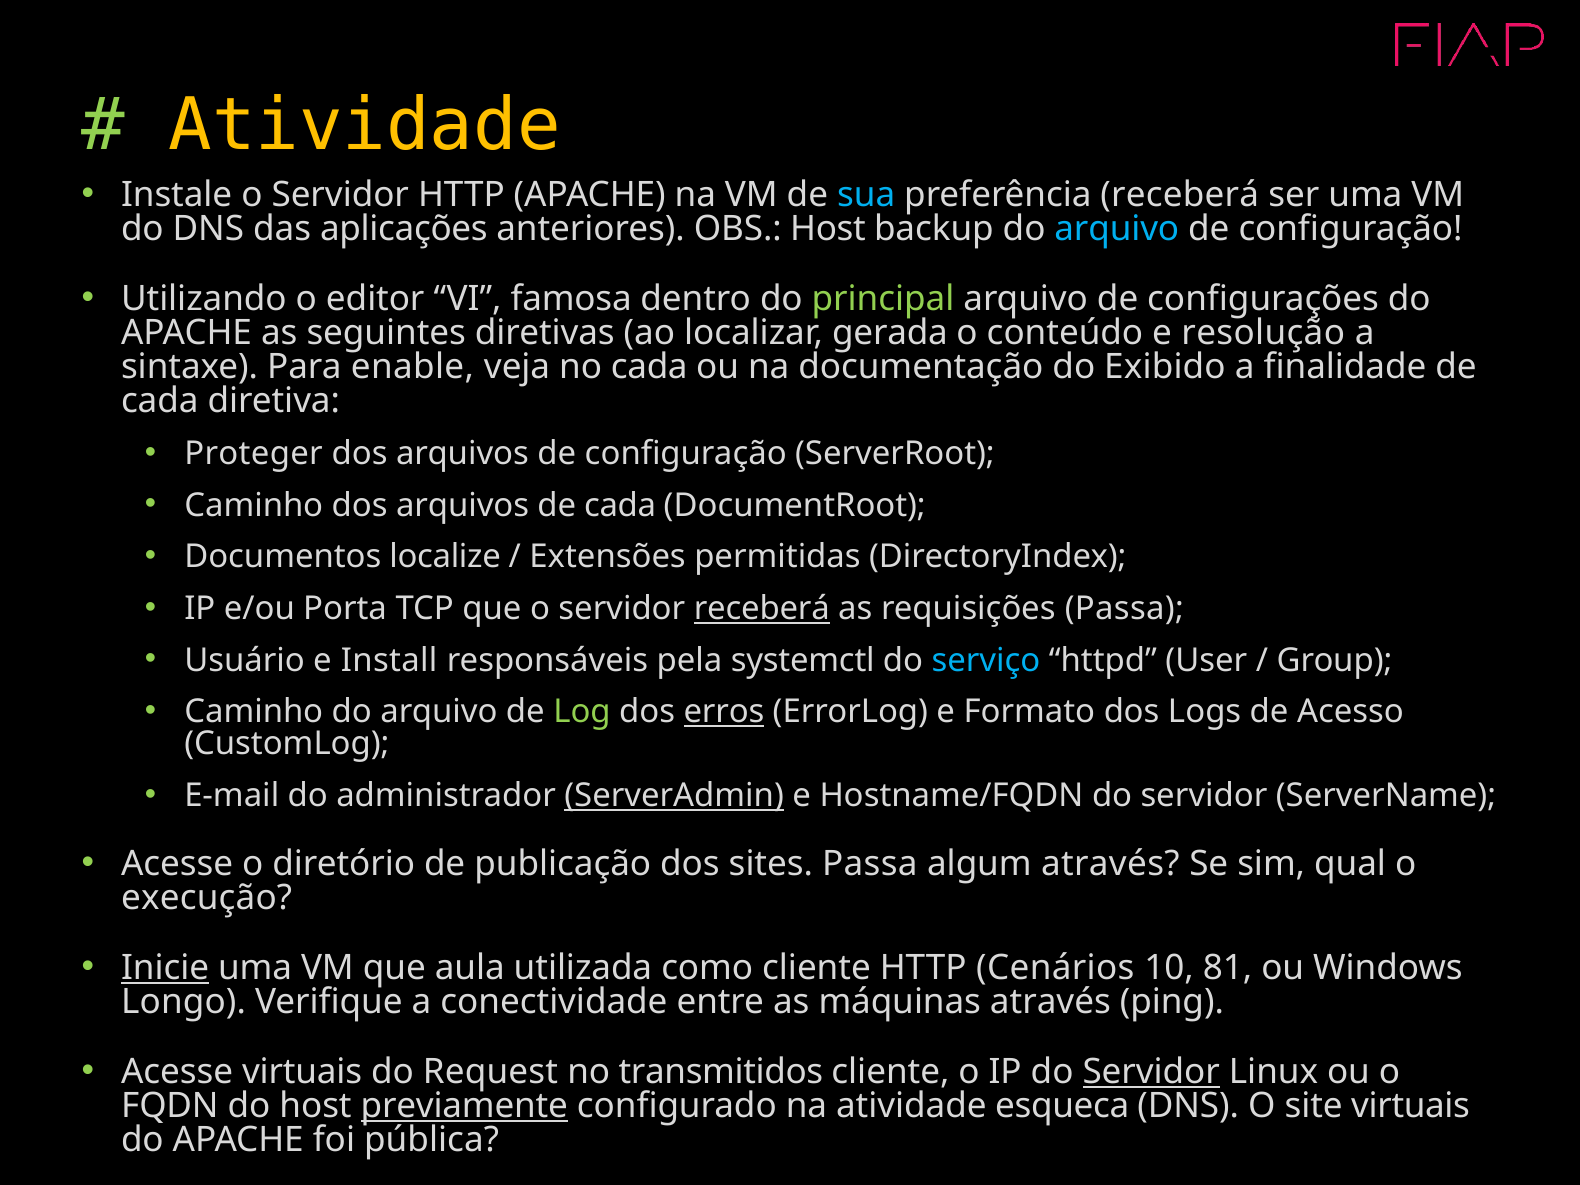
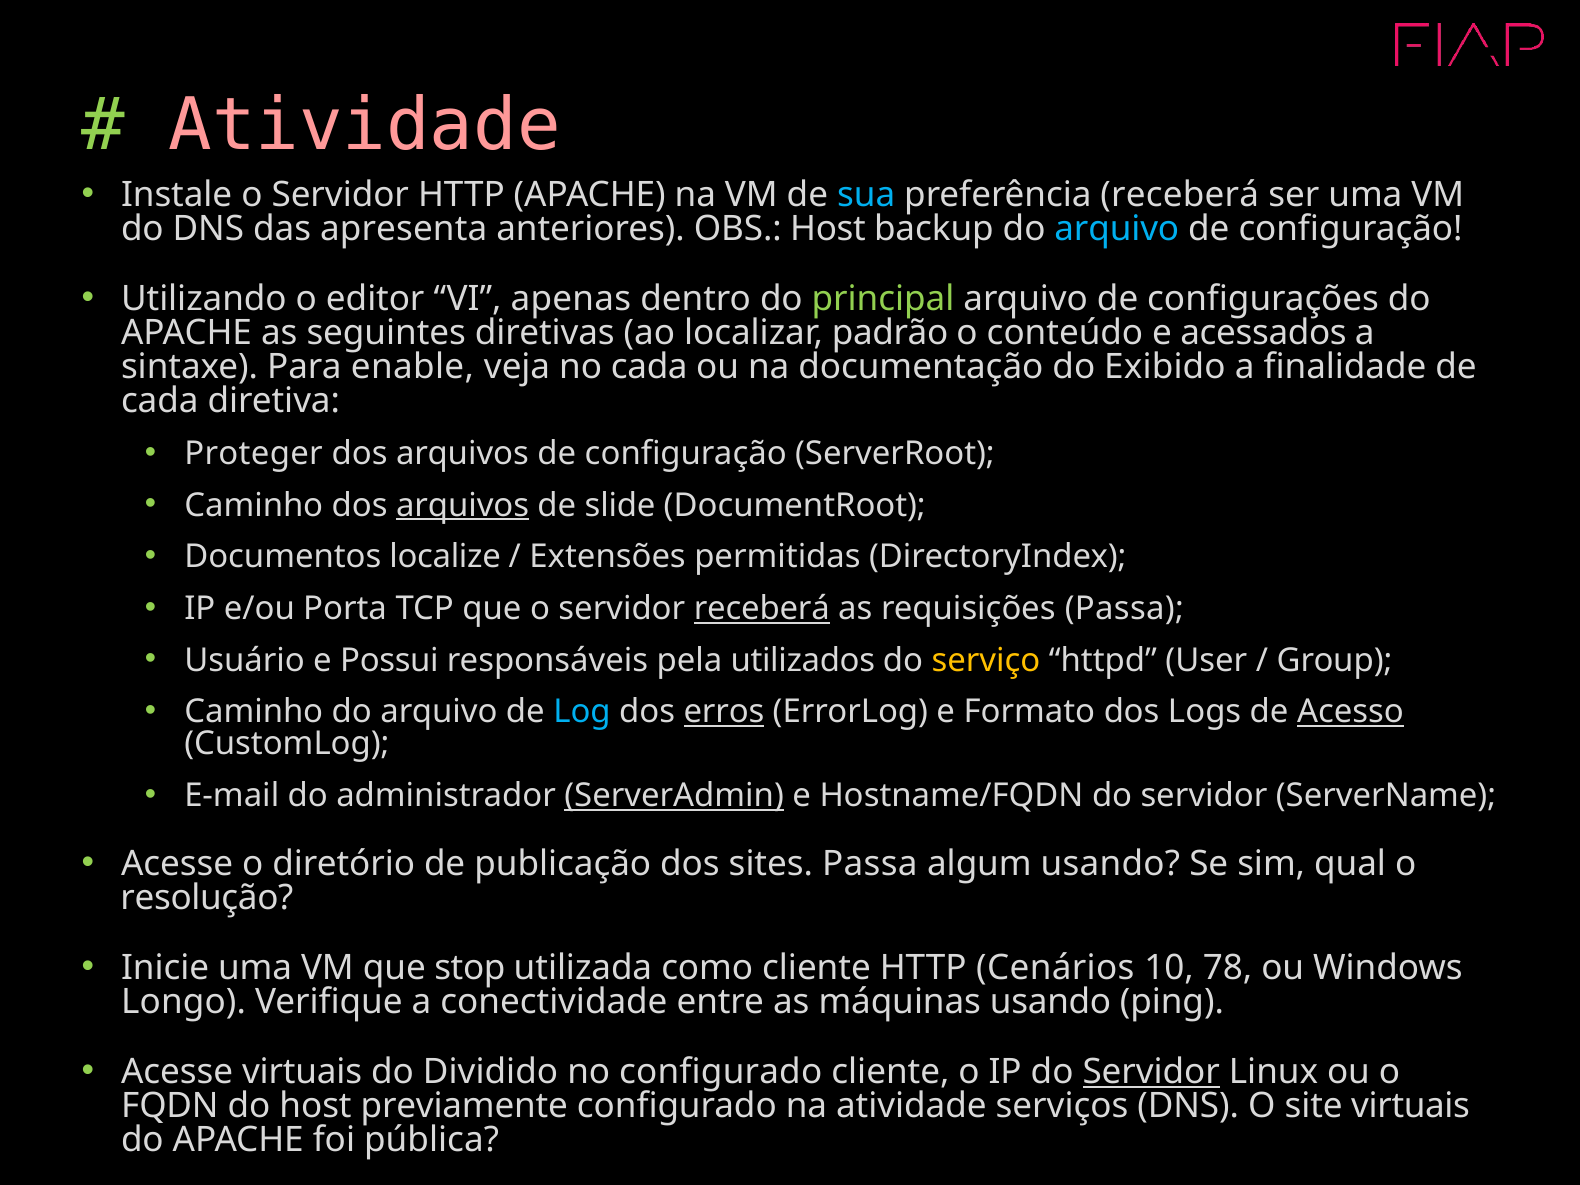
Atividade colour: yellow -> pink (365, 126)
aplicações: aplicações -> apresenta (404, 229)
famosa: famosa -> apenas (571, 299)
gerada: gerada -> padrão (890, 333)
resolução: resolução -> acessados (1264, 333)
arquivos underline: none -> present (463, 505)
cada: cada -> slide (620, 505)
Install: Install -> Possui (389, 660)
systemctl: systemctl -> utilizados (803, 660)
serviço colour: light blue -> yellow (986, 660)
Log colour: light green -> light blue (582, 712)
Acesso underline: none -> present (1350, 712)
algum através: através -> usando (1110, 864)
execução: execução -> resolução (207, 898)
Inicie underline: present -> none (165, 968)
aula: aula -> stop (470, 968)
81: 81 -> 78 (1228, 968)
máquinas através: através -> usando (1051, 1002)
Request: Request -> Dividido (491, 1072)
no transmitidos: transmitidos -> configurado (721, 1072)
previamente underline: present -> none (464, 1106)
esqueca: esqueca -> serviços (1062, 1106)
